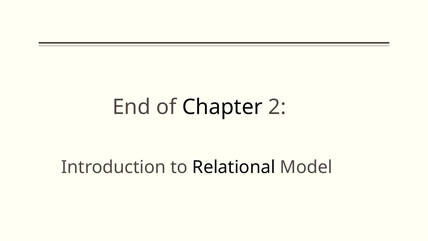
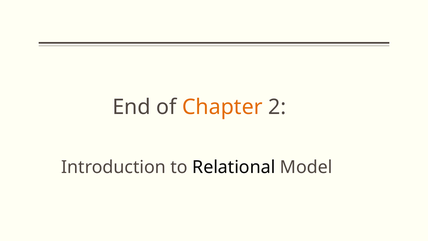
Chapter colour: black -> orange (222, 107)
